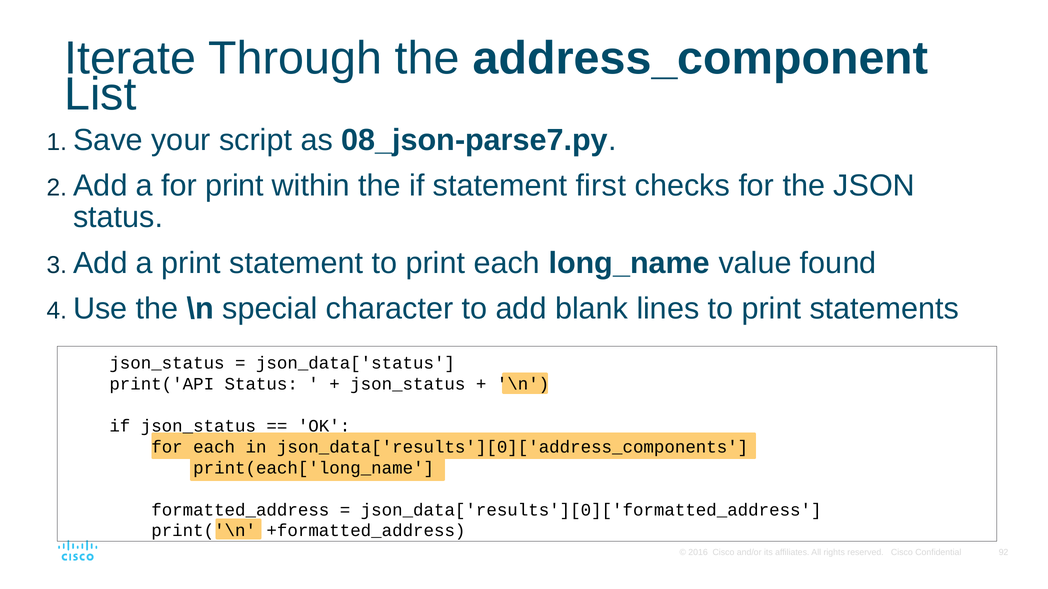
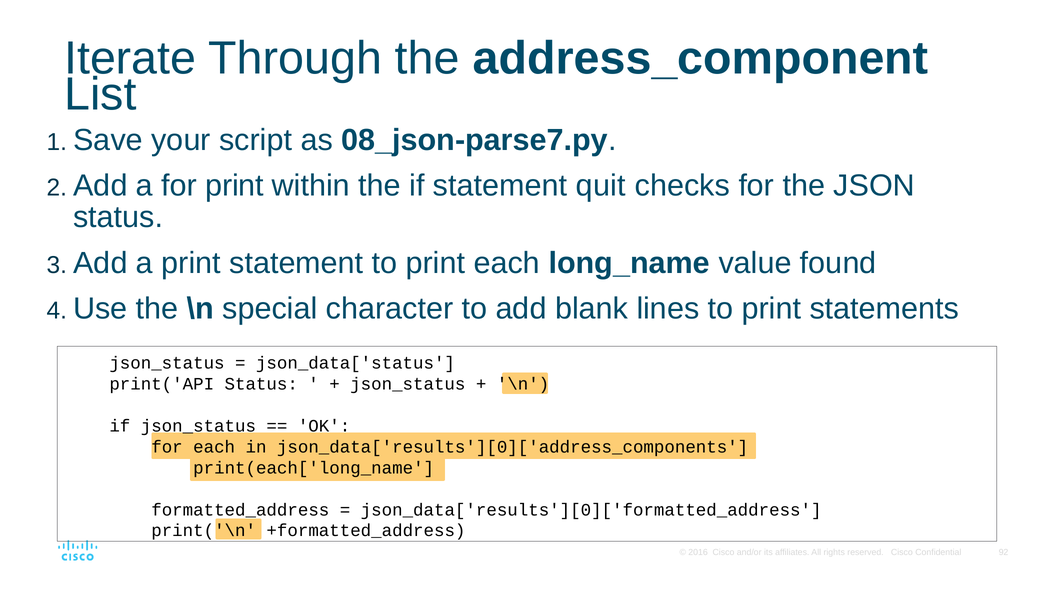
first: first -> quit (601, 186)
